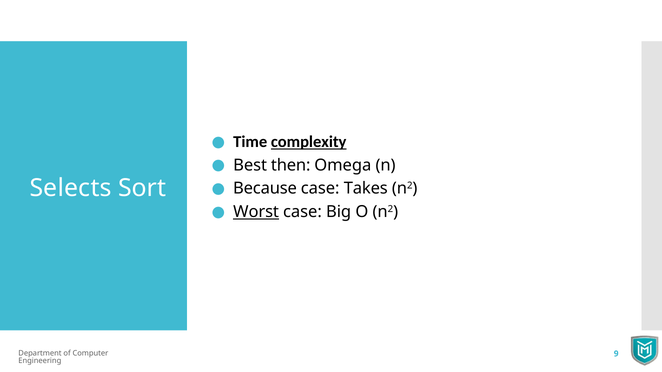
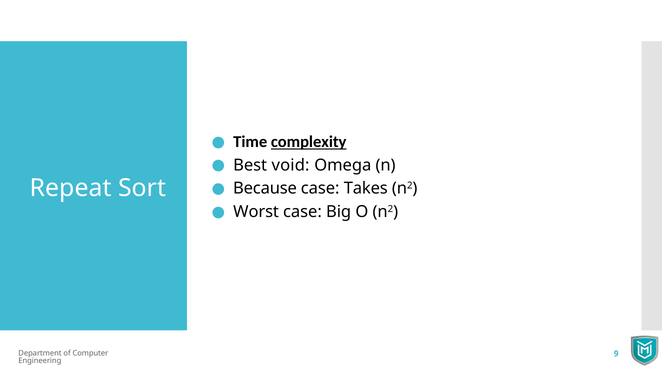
then: then -> void (291, 165)
Selects: Selects -> Repeat (71, 188)
Worst underline: present -> none (256, 212)
